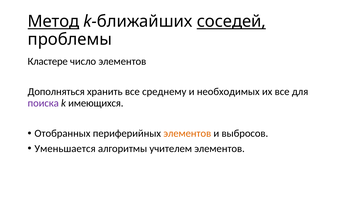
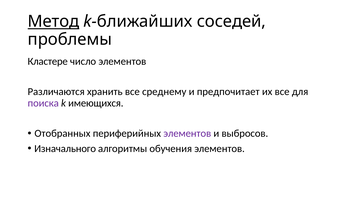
соседей underline: present -> none (231, 22)
Дополняться: Дополняться -> Различаются (56, 92)
необходимых: необходимых -> предпочитает (228, 92)
элементов colour: orange -> purple (187, 134)
Уменьшается: Уменьшается -> Изначального (65, 149)
учителем: учителем -> обучения (171, 149)
